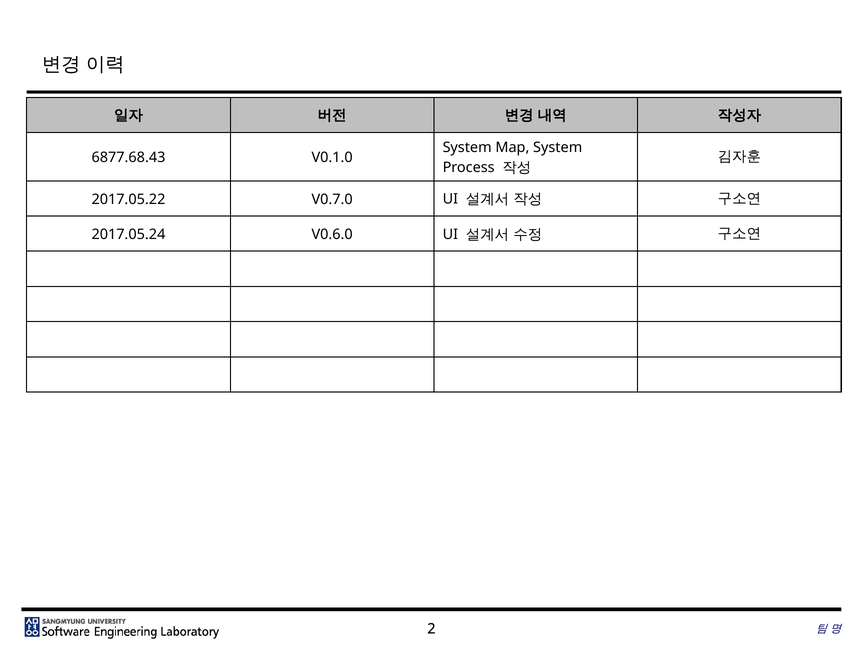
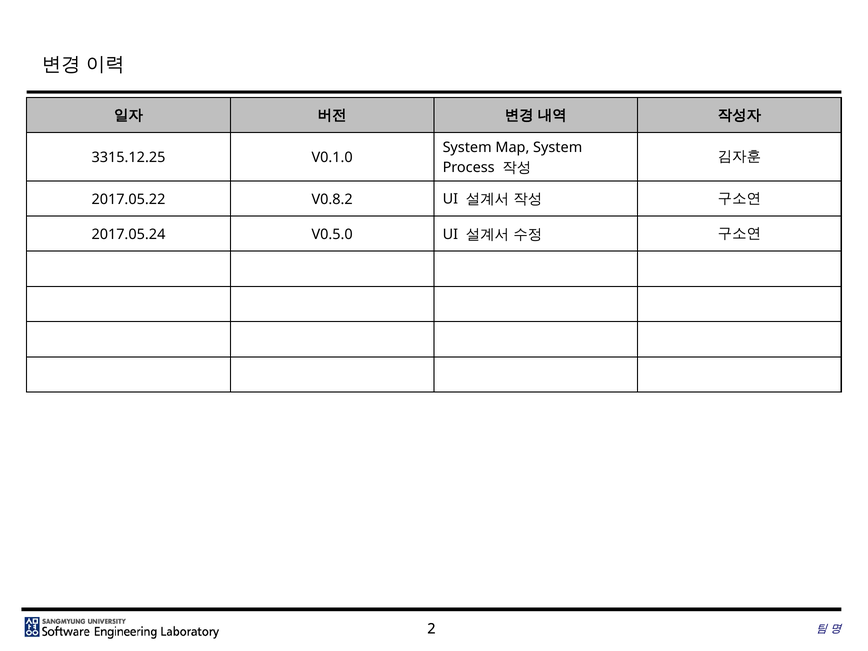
6877.68.43: 6877.68.43 -> 3315.12.25 (128, 158)
V0.7.0: V0.7.0 -> V0.8.2 (332, 199)
V0.6.0: V0.6.0 -> V0.5.0 (332, 234)
